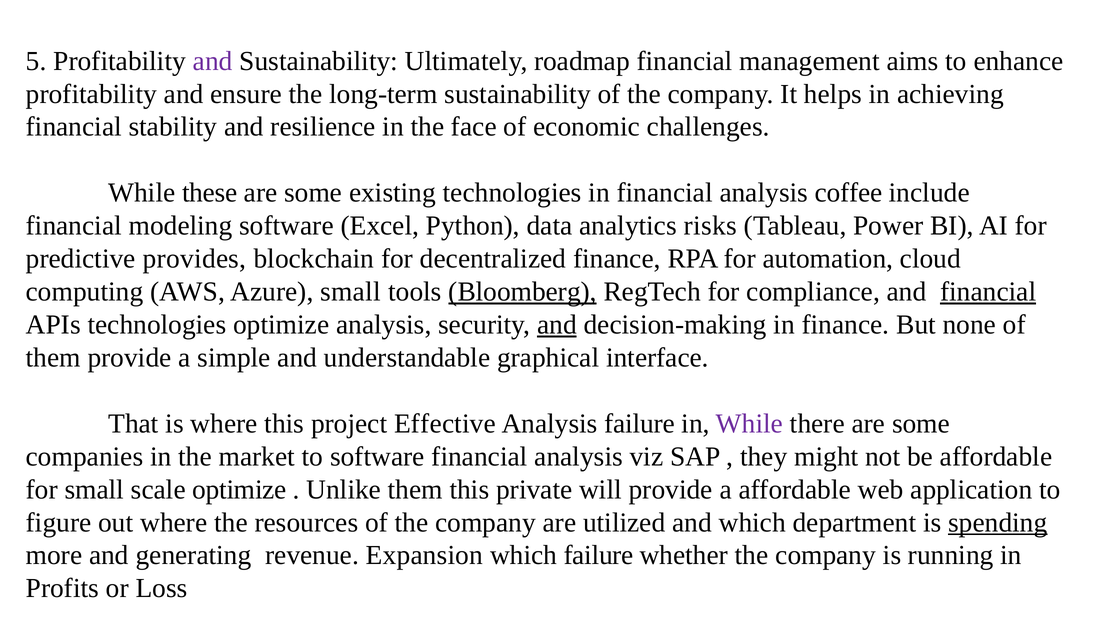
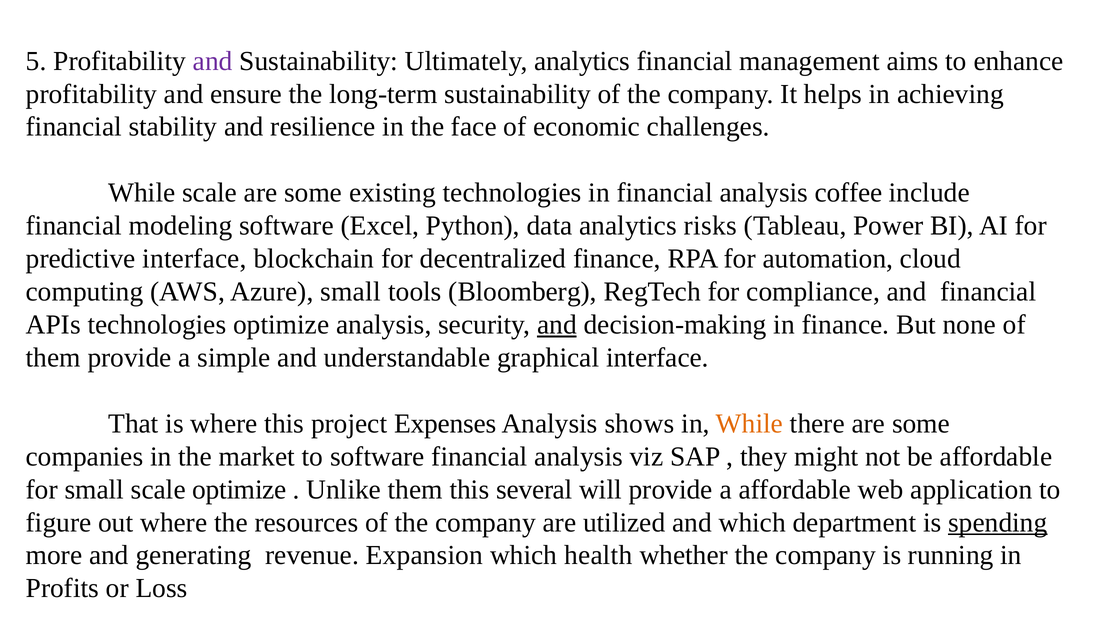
Ultimately roadmap: roadmap -> analytics (582, 61)
While these: these -> scale (210, 193)
predictive provides: provides -> interface (195, 259)
Bloomberg underline: present -> none (523, 292)
financial underline: present -> none (988, 292)
Effective: Effective -> Expenses (445, 424)
Analysis failure: failure -> shows (639, 424)
While colour: purple -> orange (750, 424)
private: private -> several (534, 490)
which failure: failure -> health (598, 556)
